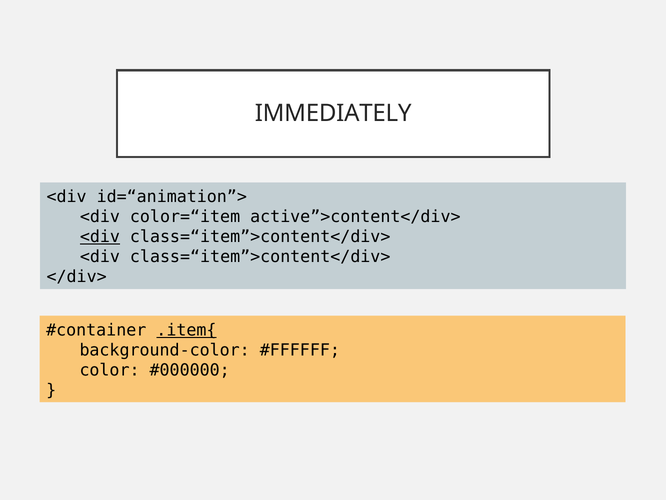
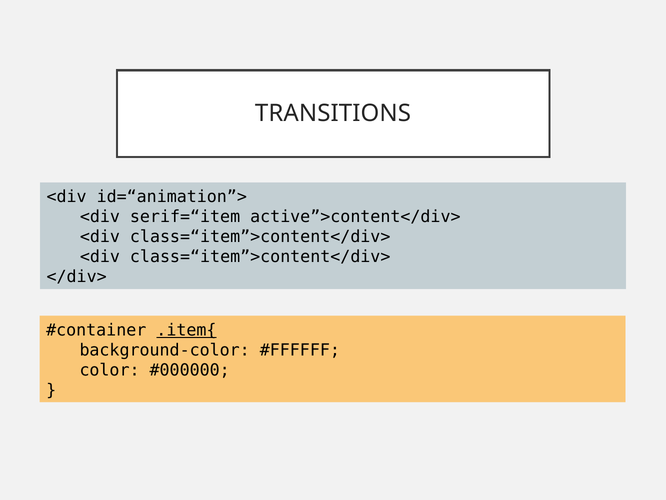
IMMEDIATELY: IMMEDIATELY -> TRANSITIONS (333, 113)
color=“item: color=“item -> serif=“item (185, 217)
<div underline: present -> none (100, 237)
